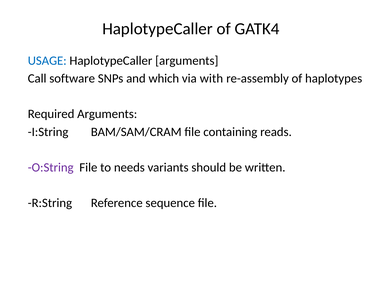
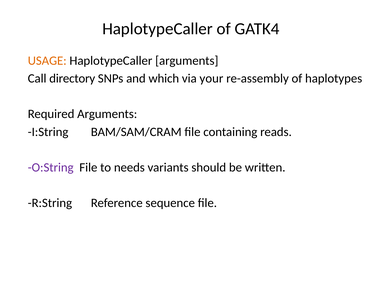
USAGE colour: blue -> orange (47, 61)
software: software -> directory (72, 79)
with: with -> your (211, 79)
